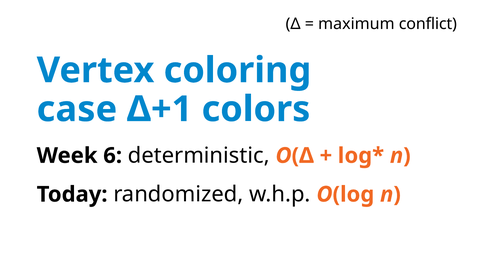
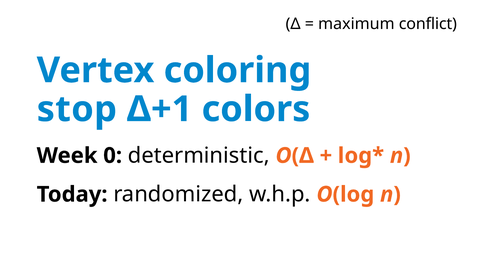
case: case -> stop (77, 109)
6: 6 -> 0 (113, 156)
